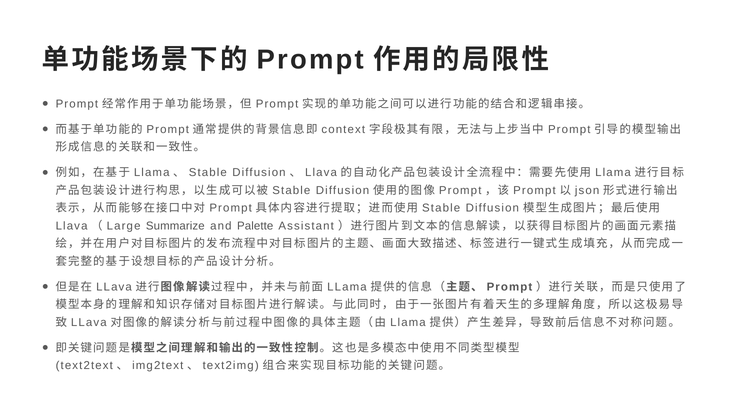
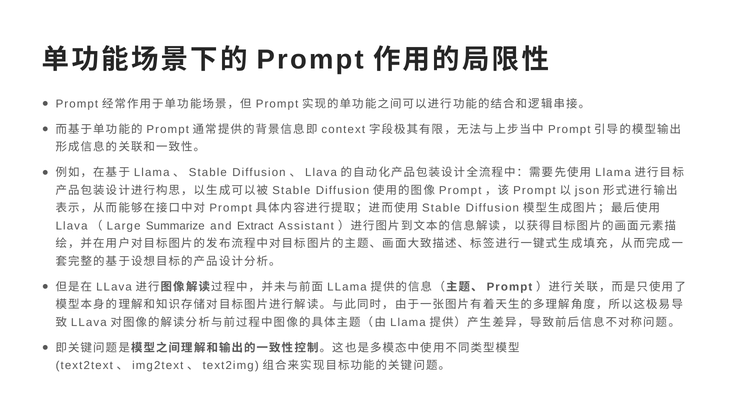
Palette: Palette -> Extract (255, 226)
